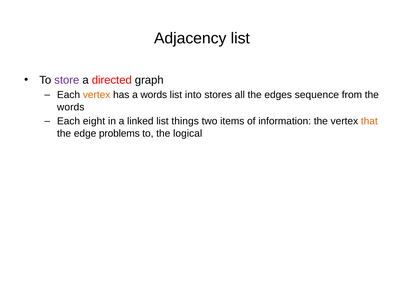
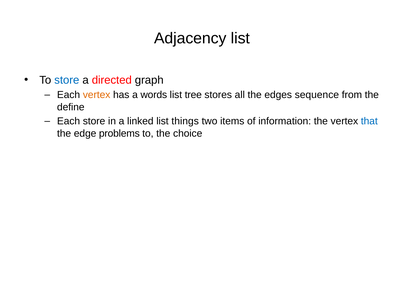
store colour: purple -> blue (67, 80)
into: into -> tree (193, 95)
words: words -> define (71, 107)
Each eight: eight -> store (94, 121)
that colour: orange -> blue (369, 121)
logical: logical -> choice (188, 133)
